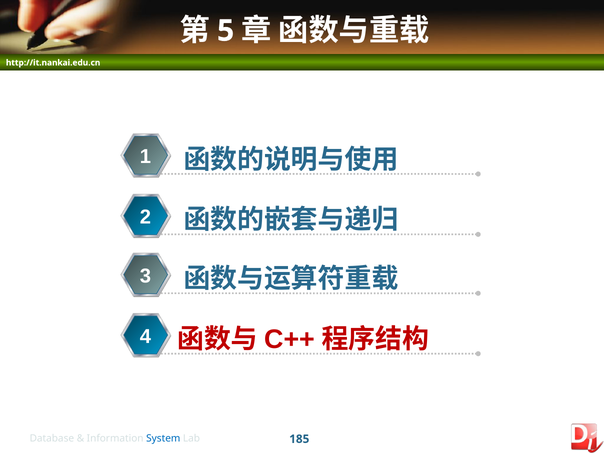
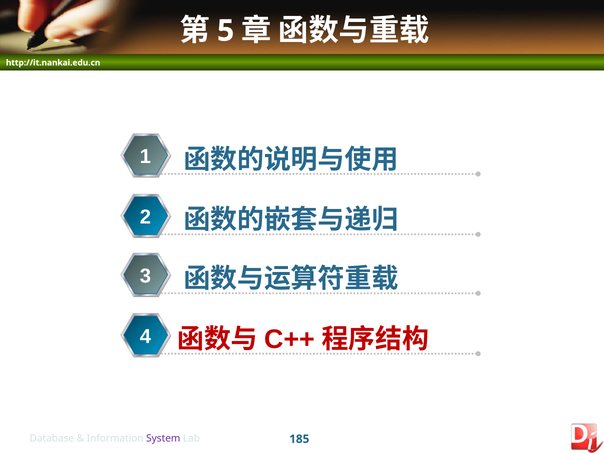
System colour: blue -> purple (163, 438)
